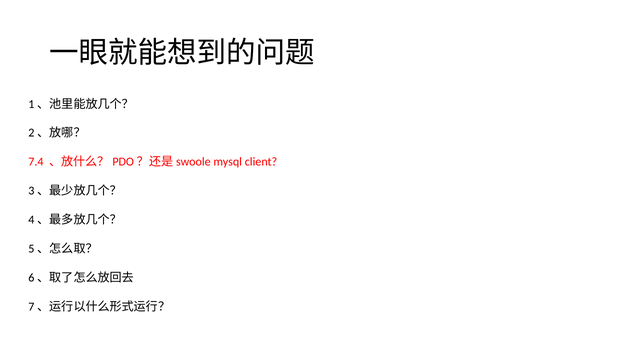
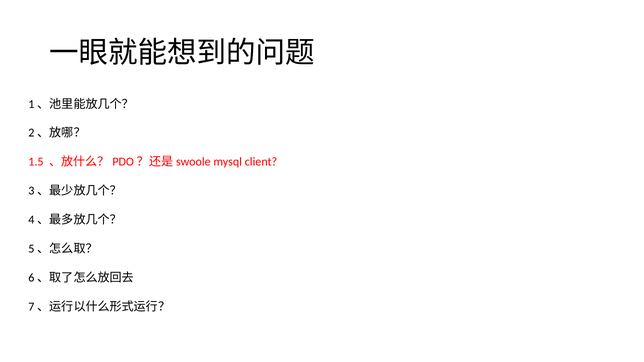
7.4: 7.4 -> 1.5 (36, 162)
